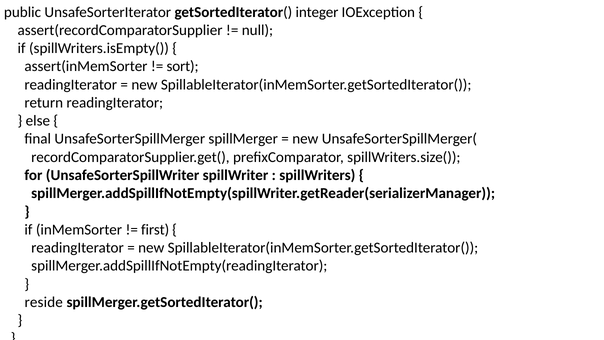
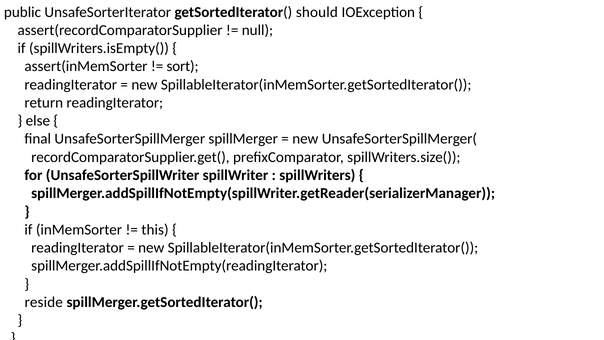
integer: integer -> should (317, 12)
first: first -> this (155, 229)
